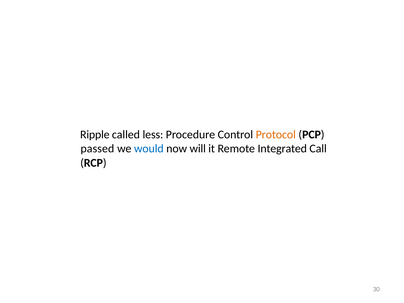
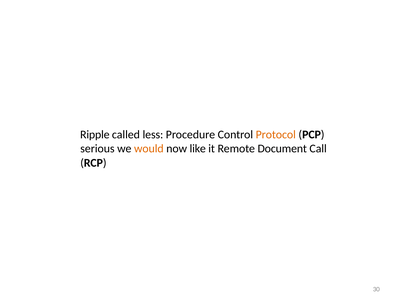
passed: passed -> serious (97, 149)
would colour: blue -> orange (149, 149)
will: will -> like (198, 149)
Integrated: Integrated -> Document (282, 149)
